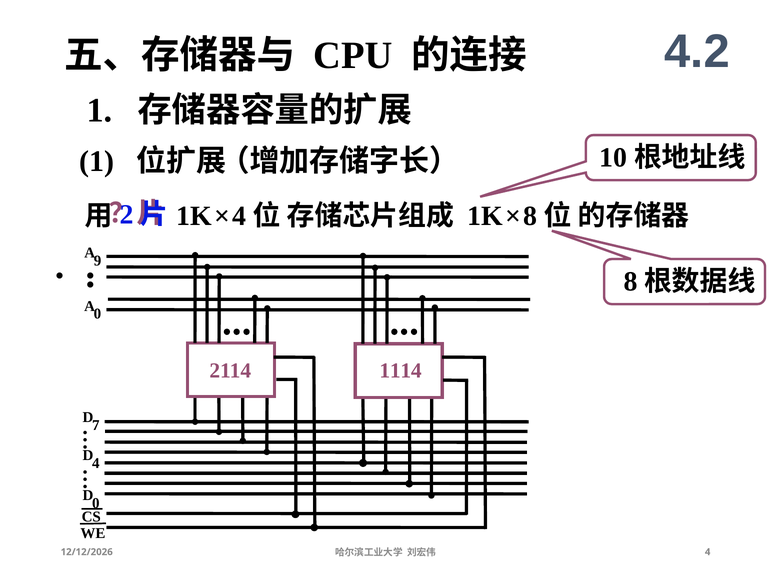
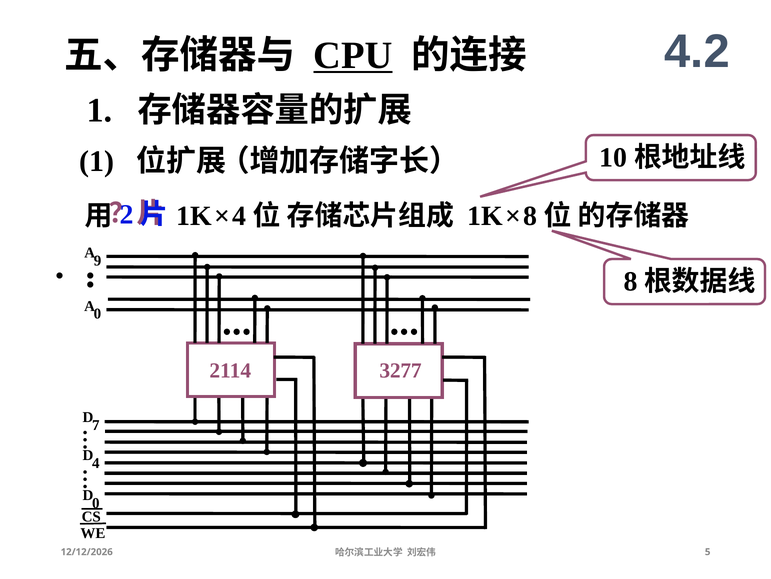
CPU underline: none -> present (353, 55)
1114: 1114 -> 3277 (400, 370)
4: 4 -> 5 (708, 551)
